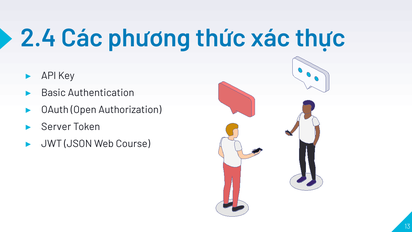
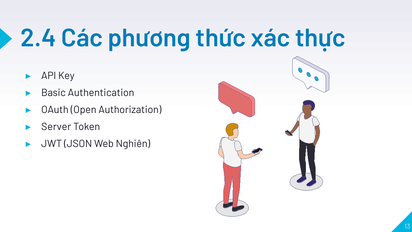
Course: Course -> Nghiên (133, 144)
